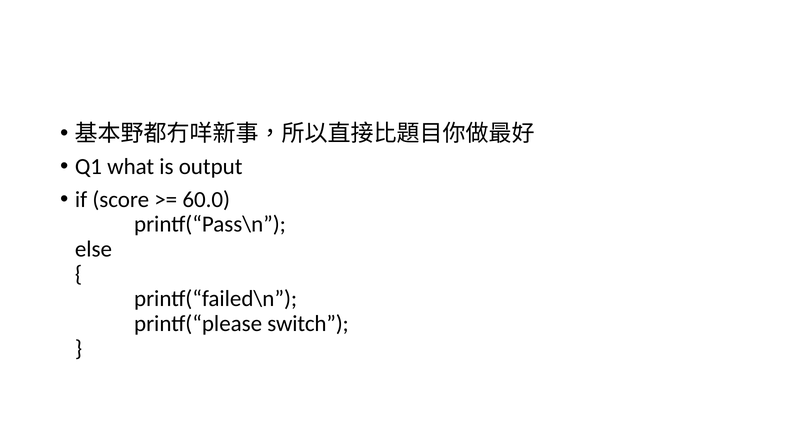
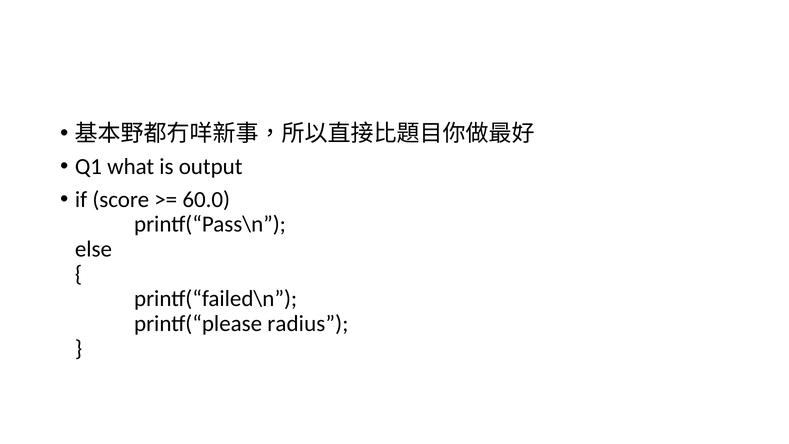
switch: switch -> radius (308, 323)
